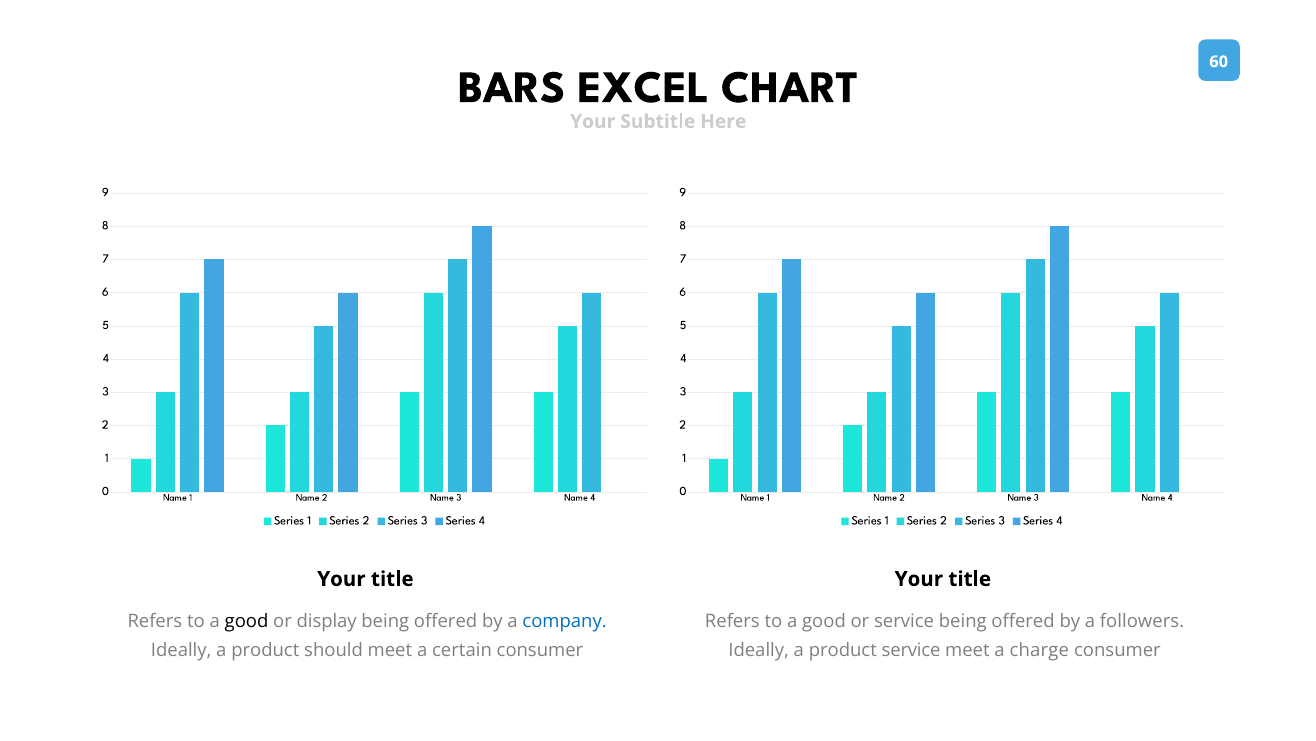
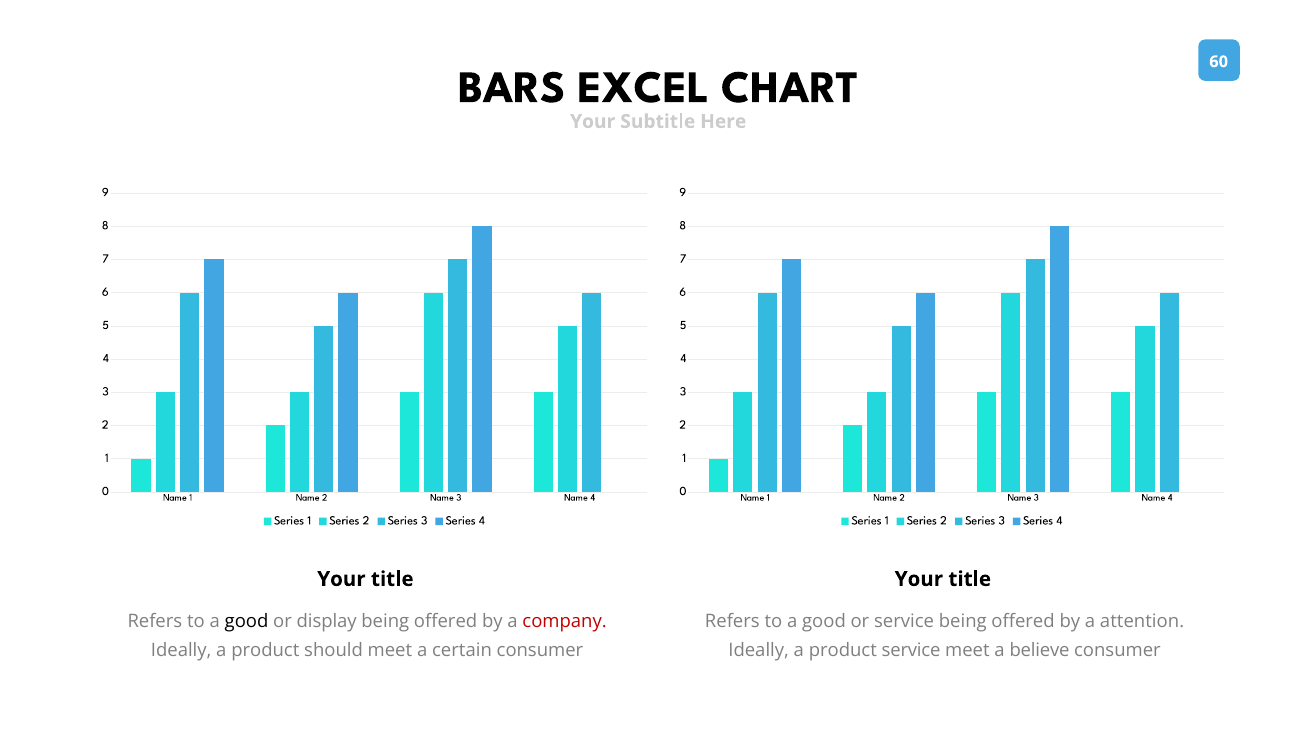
company colour: blue -> red (565, 620)
followers: followers -> attention (1142, 620)
charge: charge -> believe (1040, 650)
